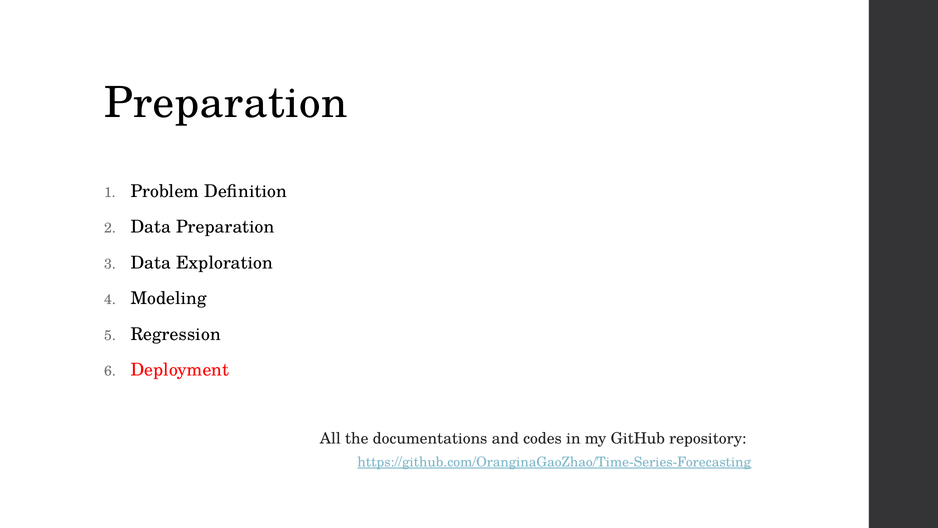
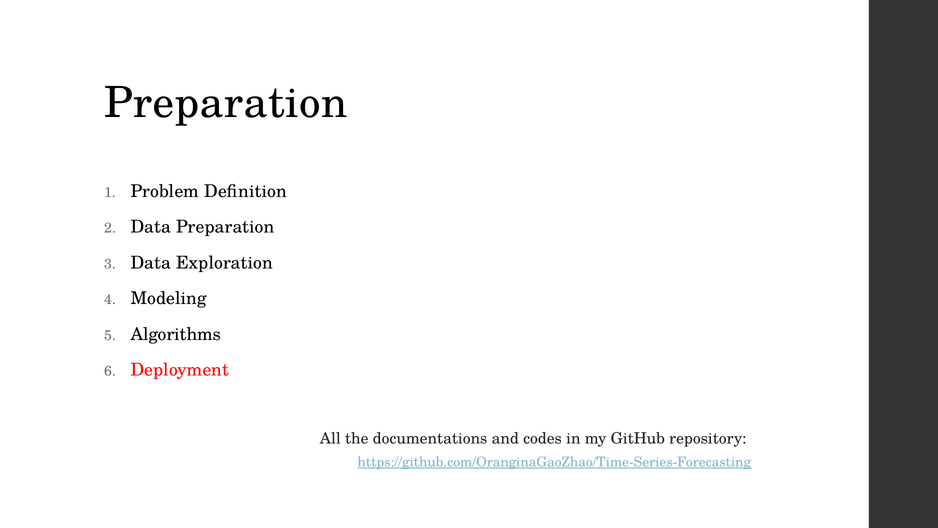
Regression: Regression -> Algorithms (176, 334)
